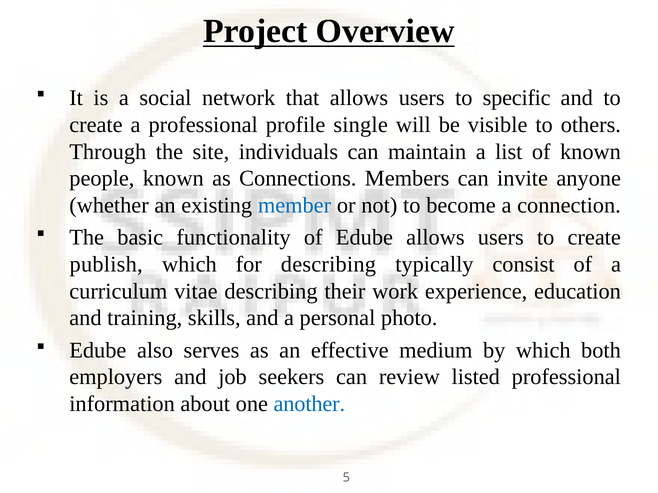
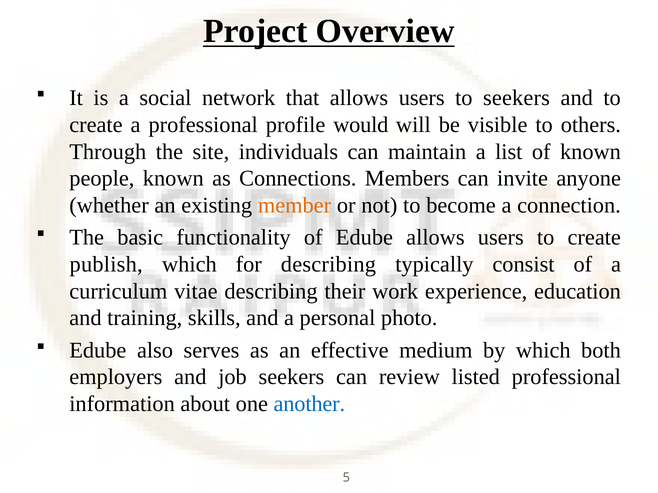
to specific: specific -> seekers (516, 98)
single: single -> would (361, 125)
member colour: blue -> orange (295, 206)
